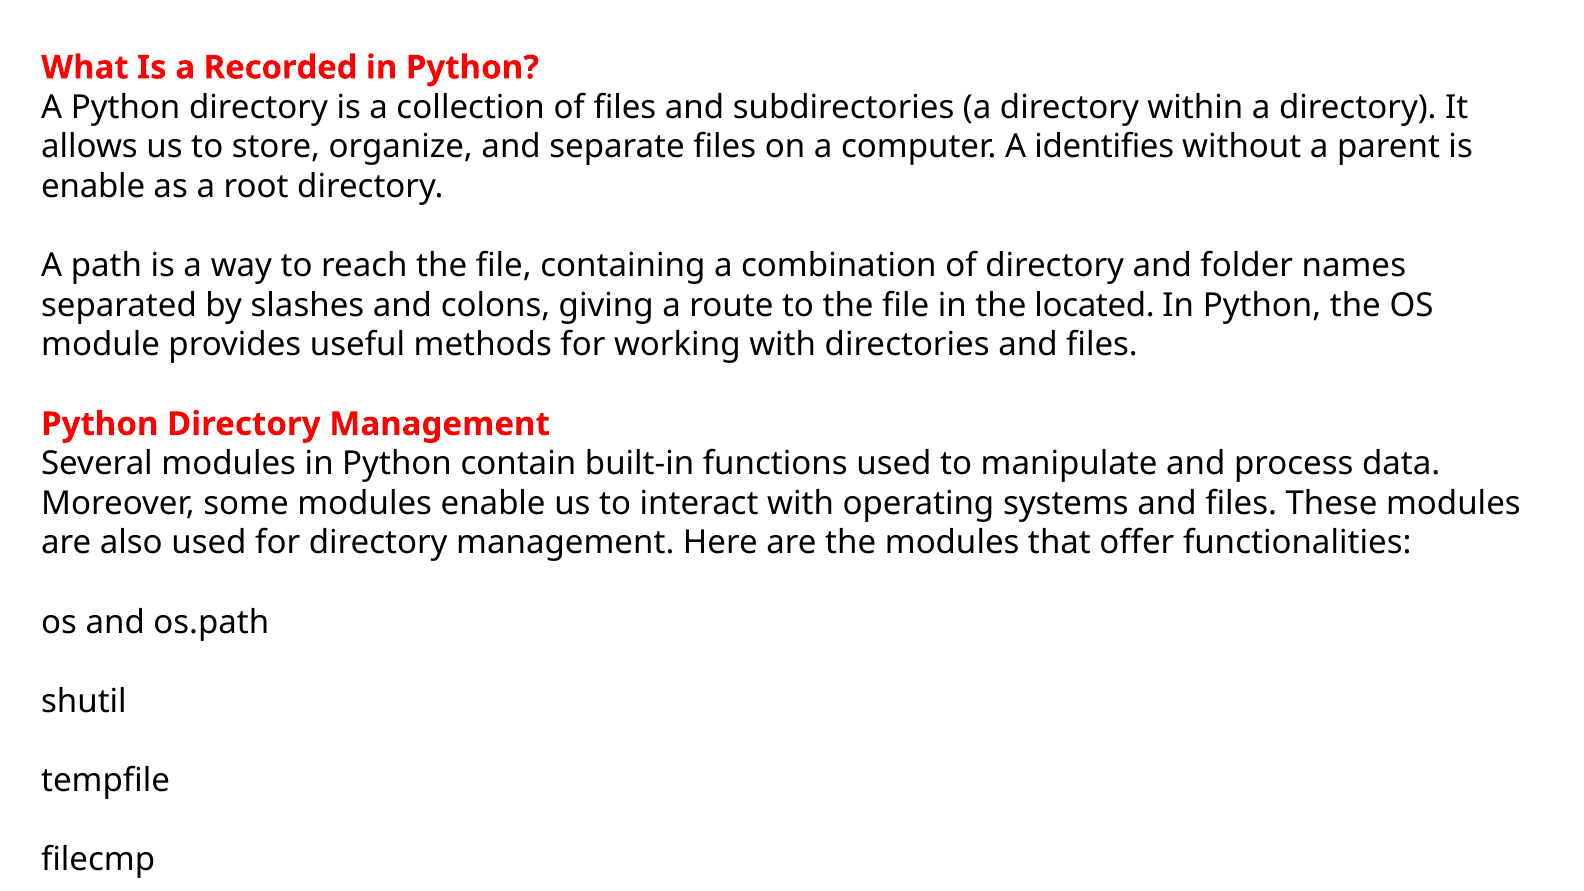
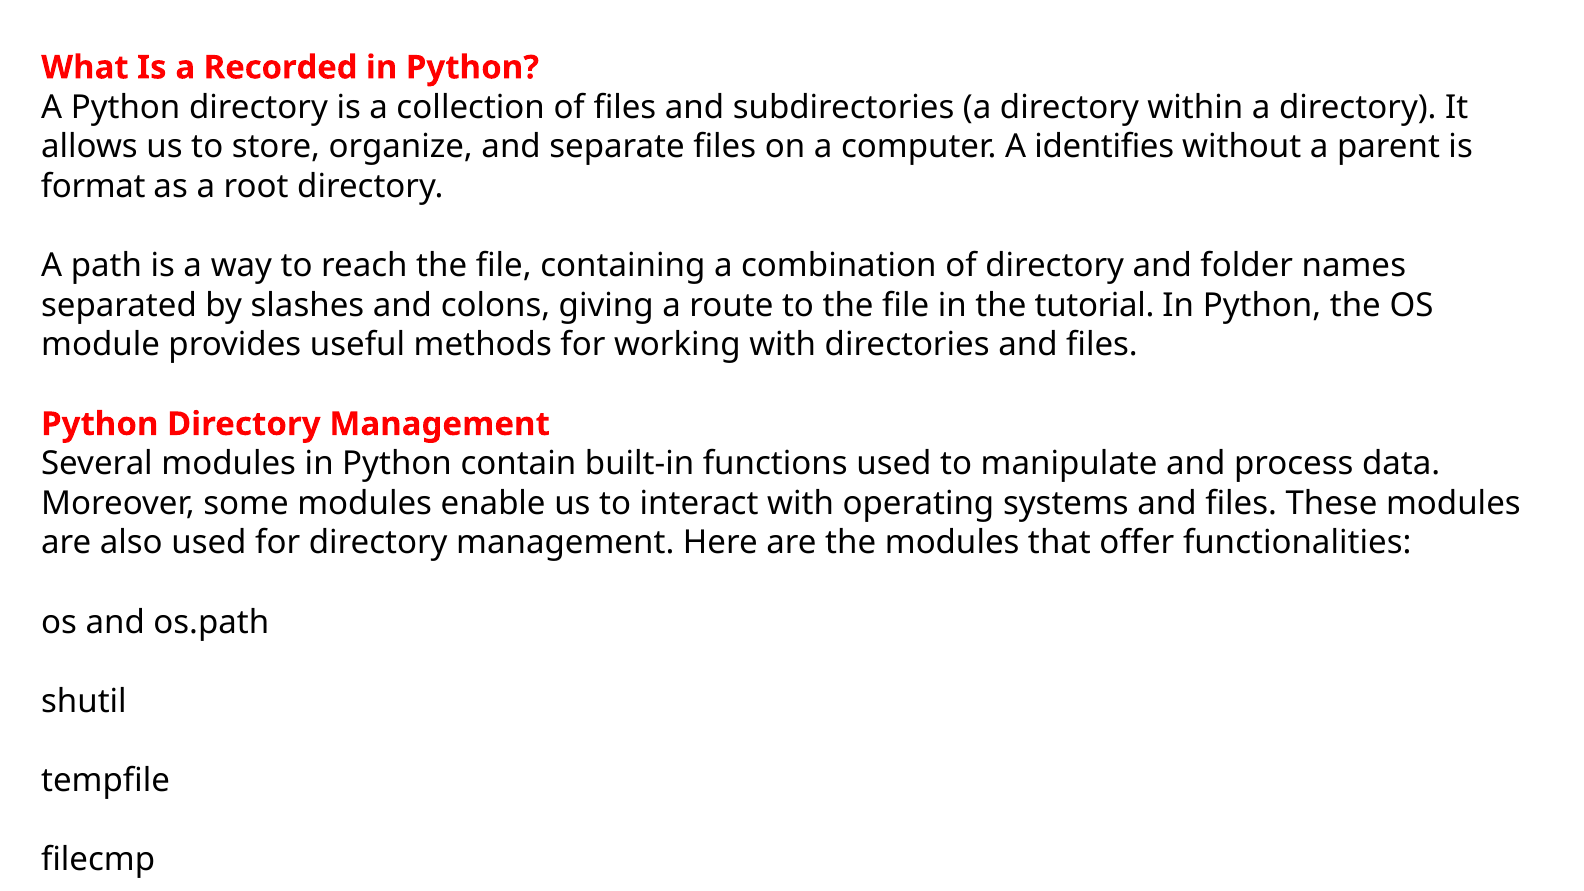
enable: enable -> format (93, 186)
located: located -> tutorial (1095, 305)
